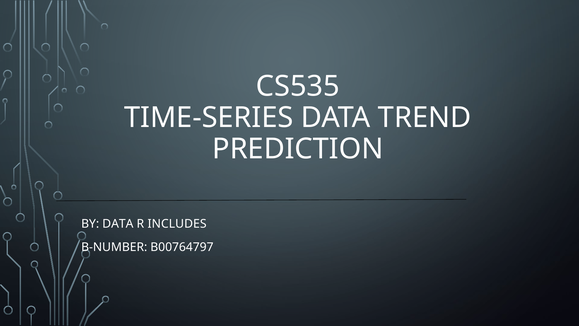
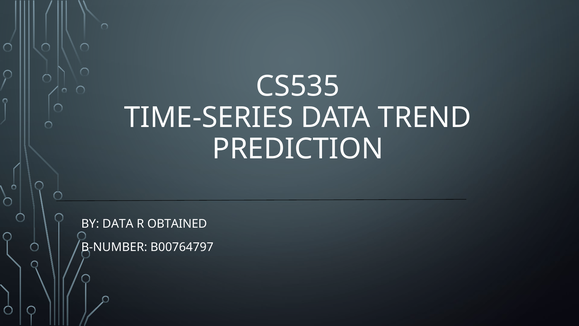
INCLUDES: INCLUDES -> OBTAINED (177, 224)
